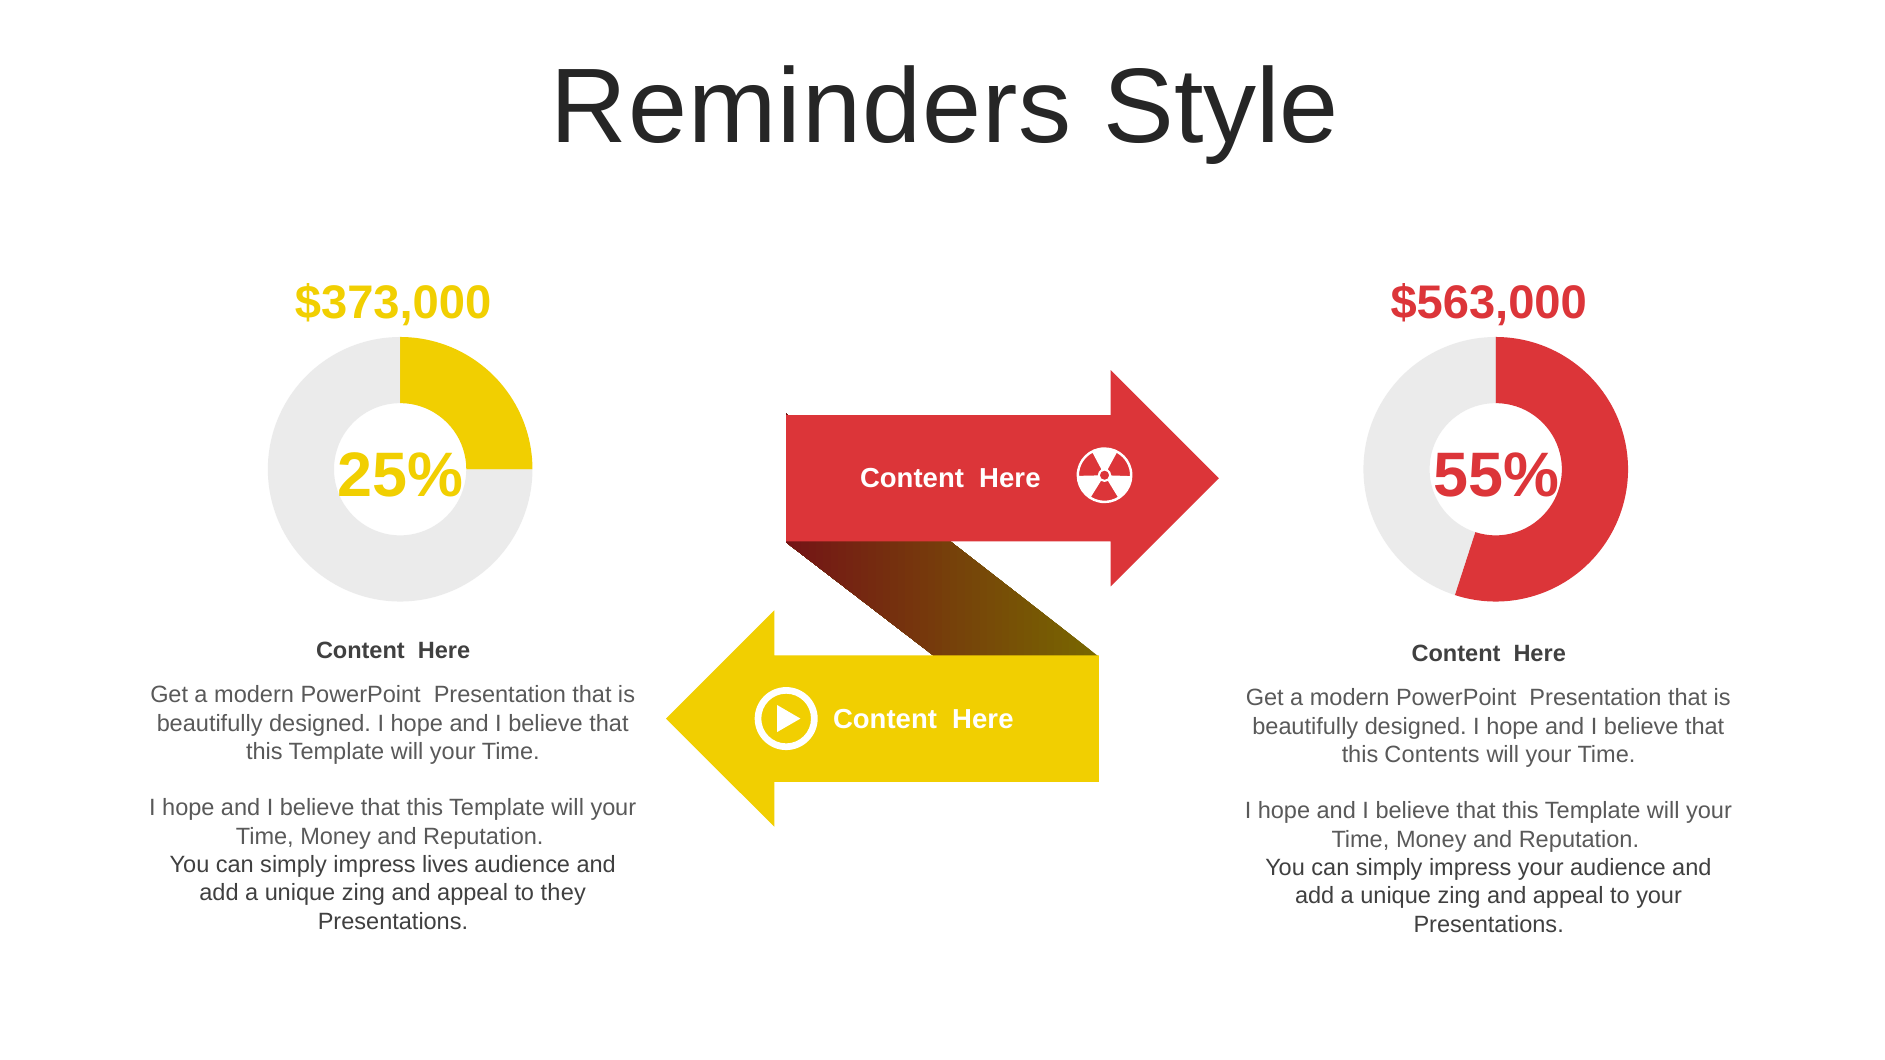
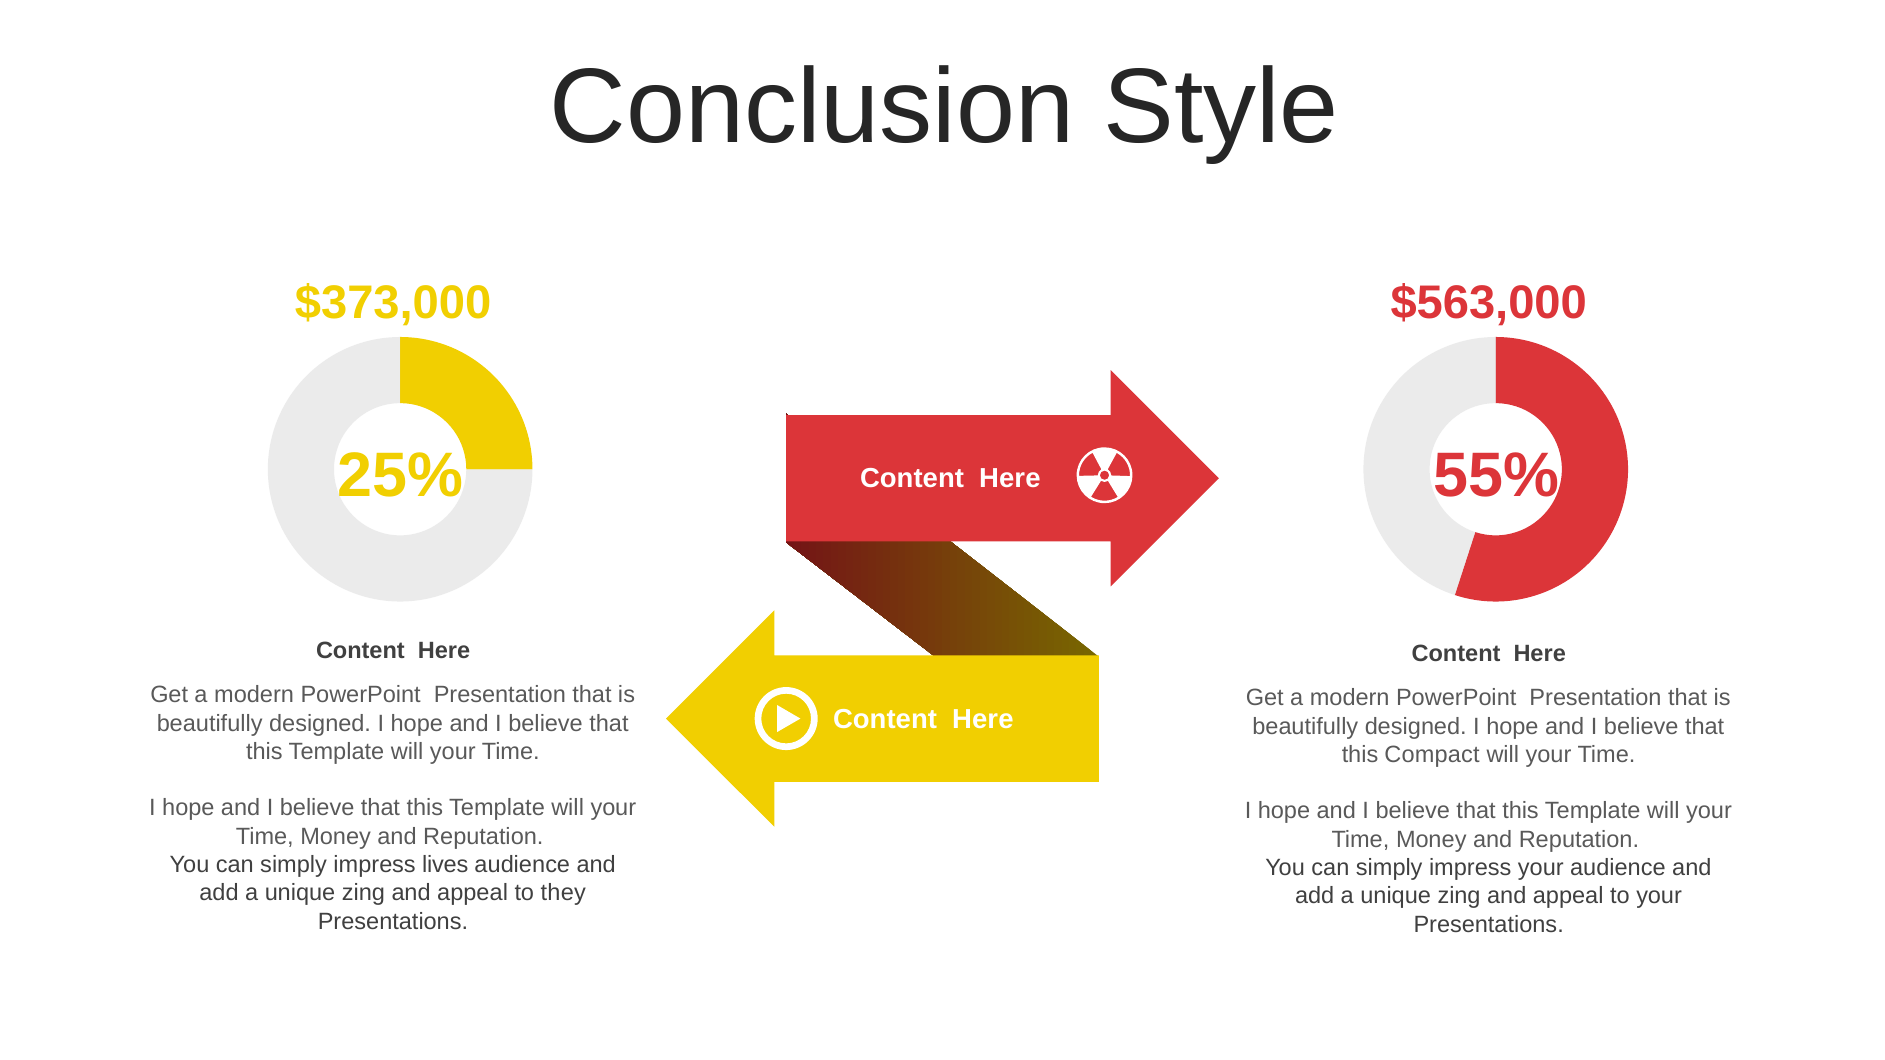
Reminders: Reminders -> Conclusion (812, 108)
Contents: Contents -> Compact (1432, 755)
